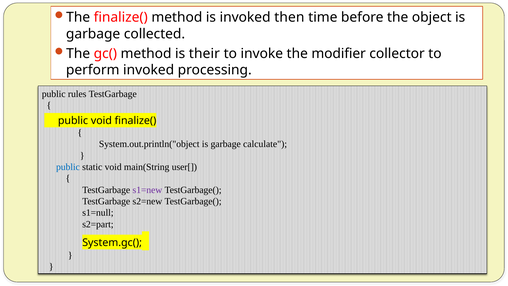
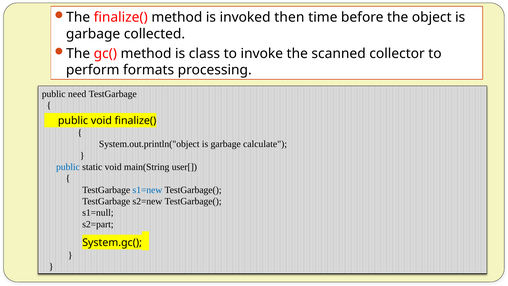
their: their -> class (204, 54)
modifier: modifier -> scanned (339, 54)
perform invoked: invoked -> formats (149, 70)
rules: rules -> need (77, 94)
s1=new colour: purple -> blue (147, 190)
